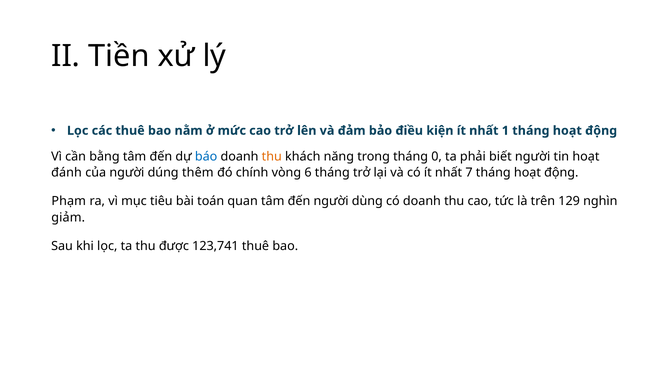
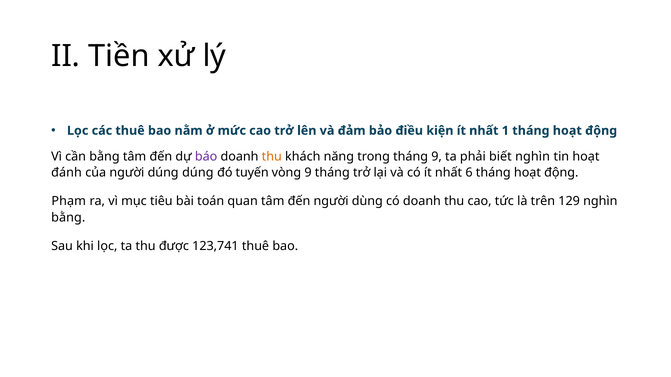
báo colour: blue -> purple (206, 157)
tháng 0: 0 -> 9 (437, 157)
biết người: người -> nghìn (533, 157)
dúng thêm: thêm -> dúng (198, 173)
chính: chính -> tuyến (252, 173)
vòng 6: 6 -> 9 (308, 173)
7: 7 -> 6 (469, 173)
giảm: giảm -> bằng (68, 218)
